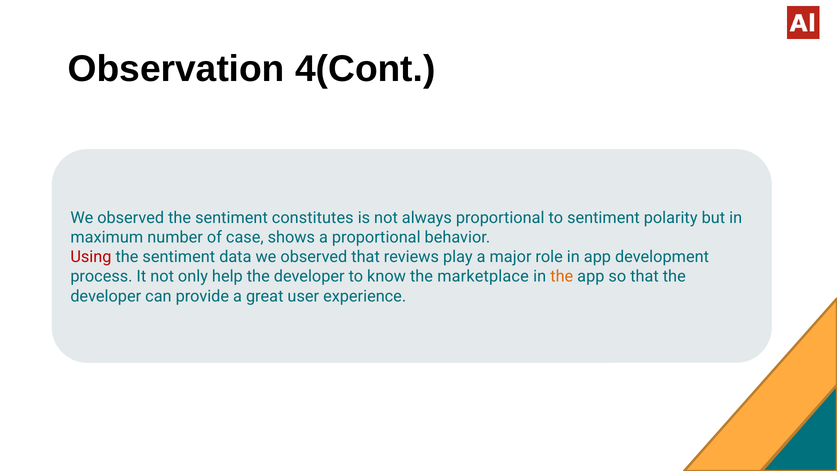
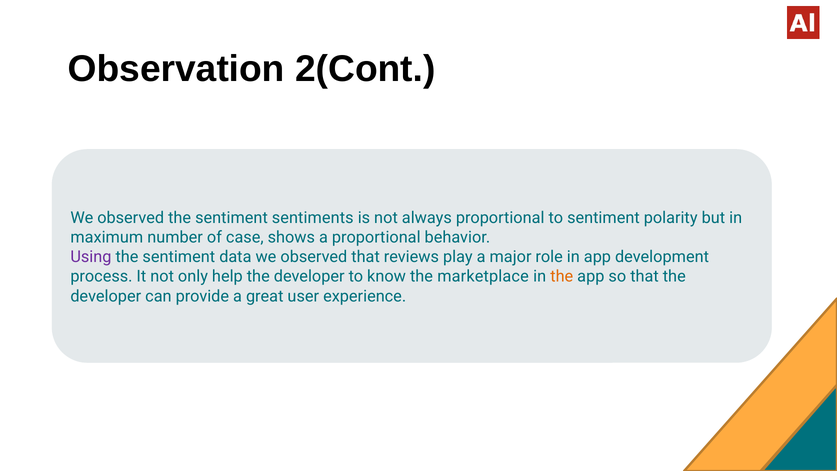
4(Cont: 4(Cont -> 2(Cont (365, 69)
constitutes: constitutes -> sentiments (313, 218)
Using colour: red -> purple (91, 257)
